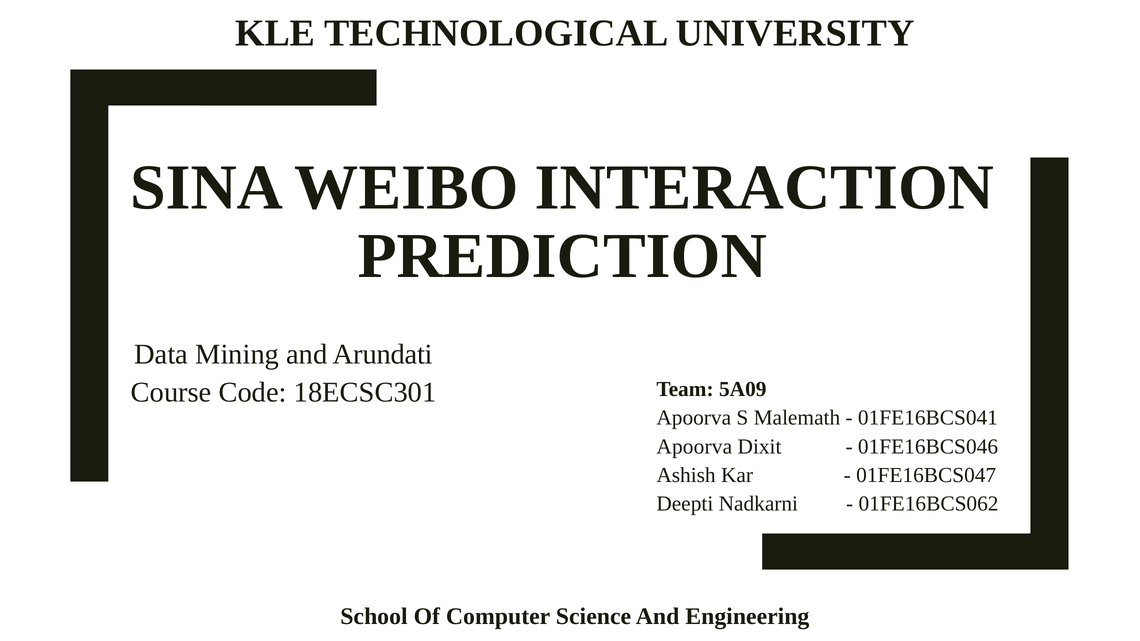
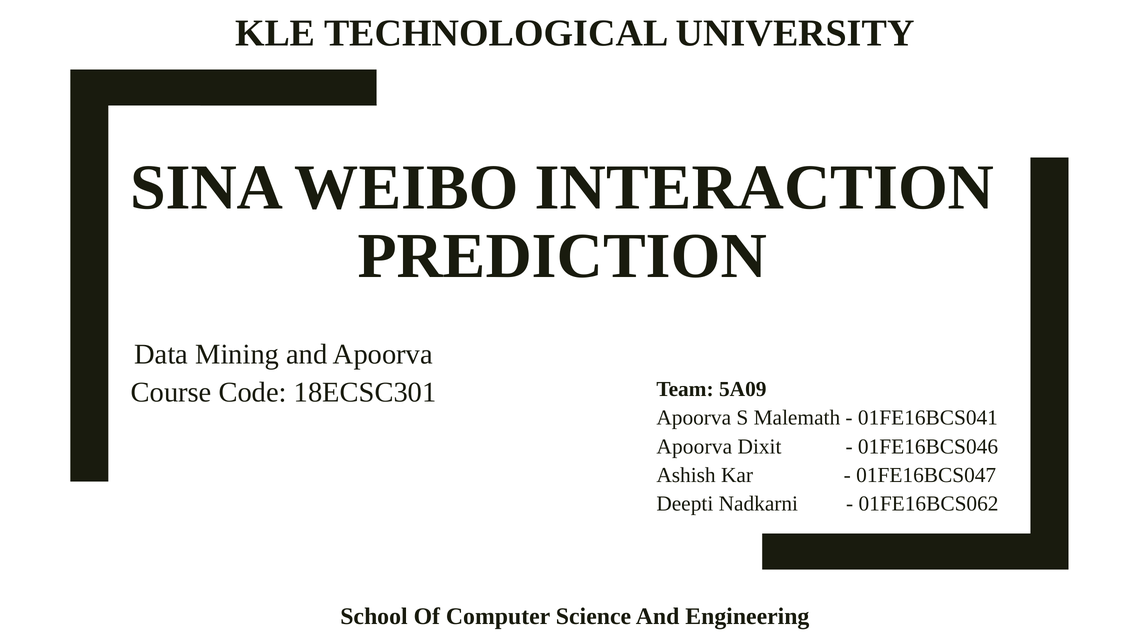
and Arundati: Arundati -> Apoorva (383, 354)
